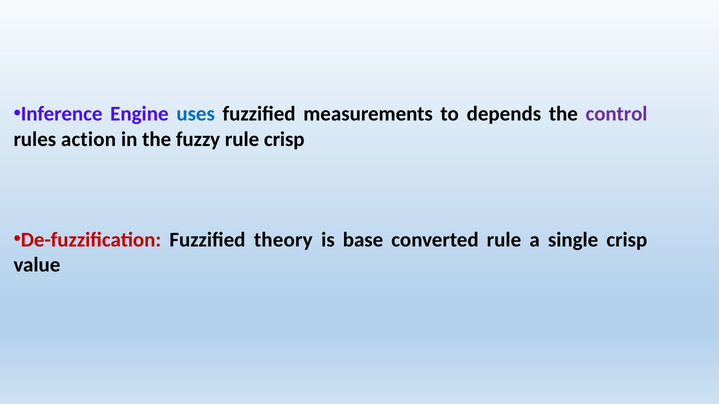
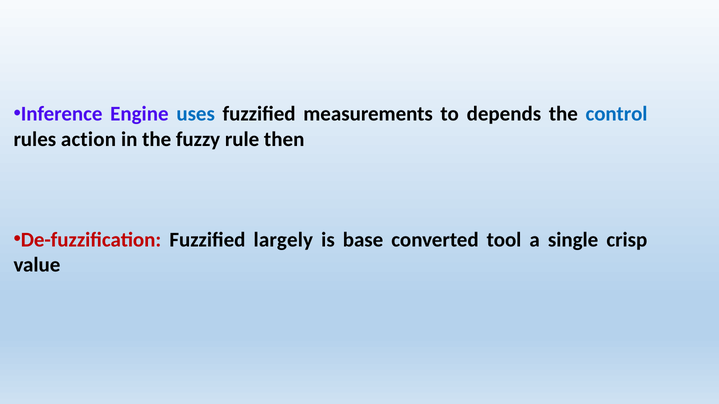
control colour: purple -> blue (617, 114)
rule crisp: crisp -> then (284, 139)
theory: theory -> largely (283, 240)
converted rule: rule -> tool (504, 240)
